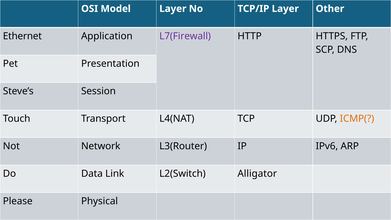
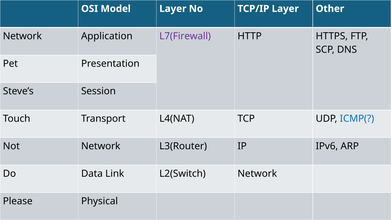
Ethernet: Ethernet -> Network (22, 36)
ICMP( colour: orange -> blue (357, 119)
L2(Switch Alligator: Alligator -> Network (257, 174)
